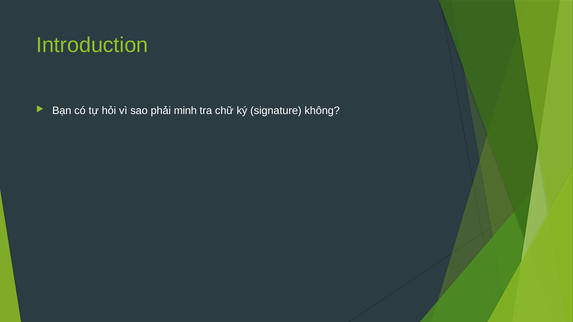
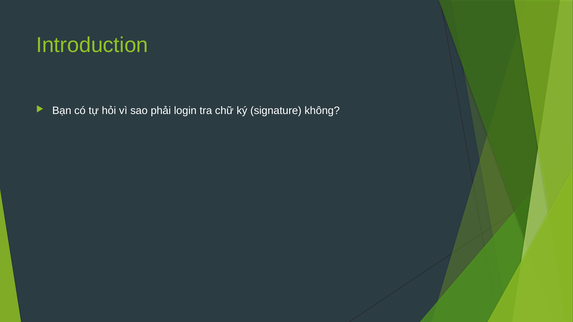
minh: minh -> login (185, 111)
